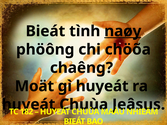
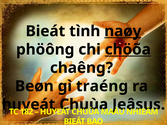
chöõa underline: none -> present (128, 50)
Moät: Moät -> Beøn (34, 86)
gì huyeát: huyeát -> traéng (102, 86)
